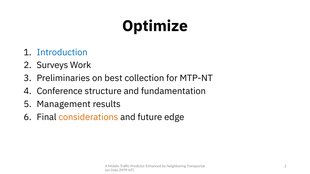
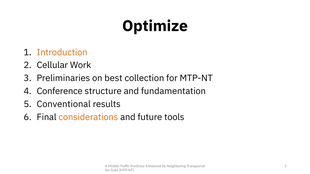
Introduction colour: blue -> orange (62, 52)
Surveys: Surveys -> Cellular (52, 65)
Management: Management -> Conventional (64, 104)
edge: edge -> tools (174, 117)
